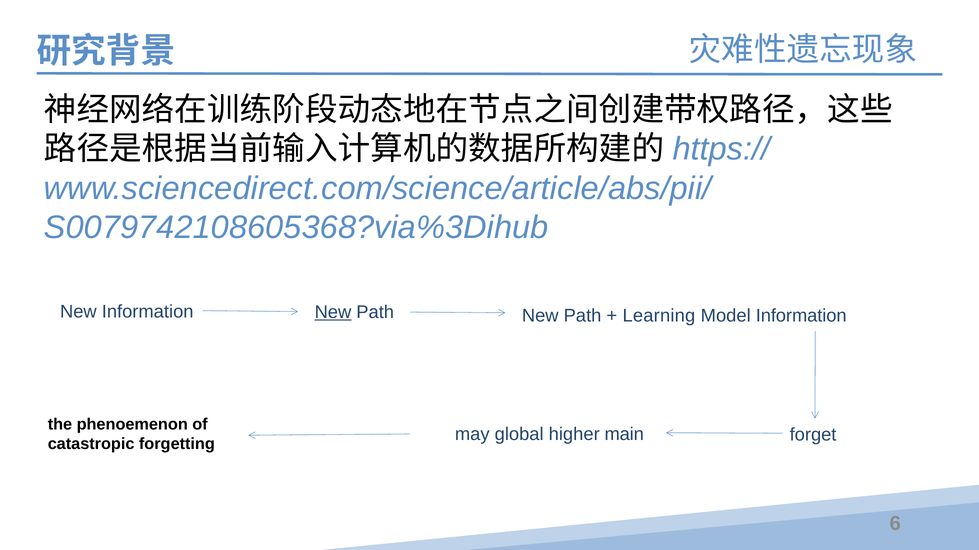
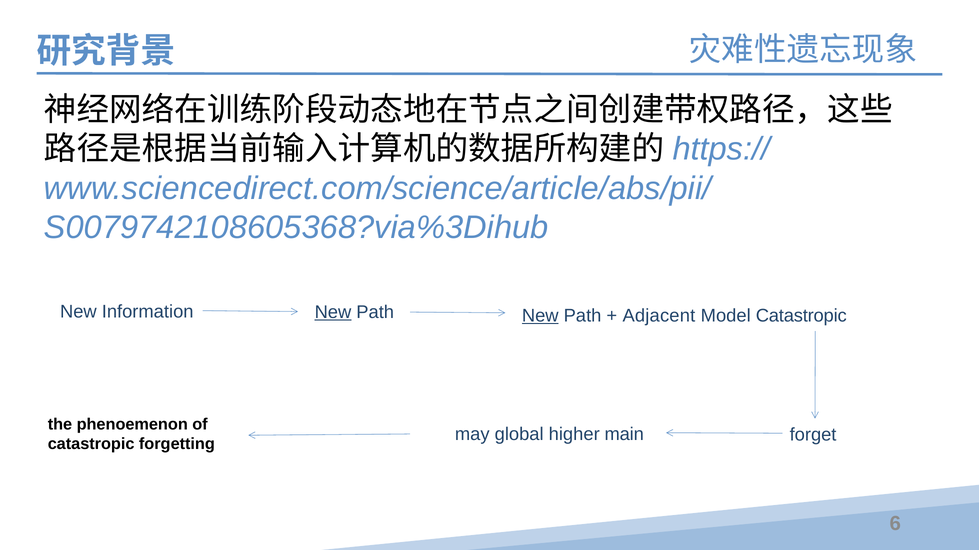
New underline: none -> present (540, 316)
Learning: Learning -> Adjacent (659, 316)
Model Information: Information -> Catastropic (801, 316)
